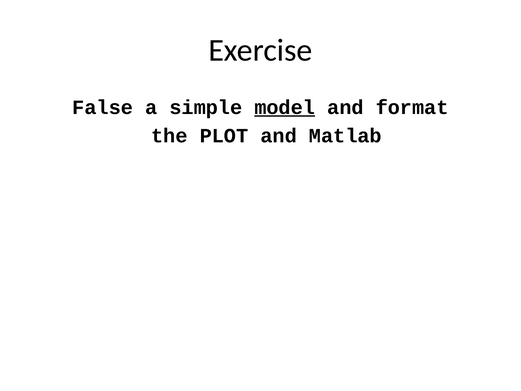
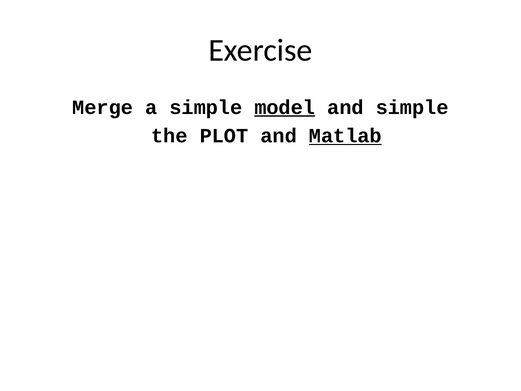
False: False -> Merge (103, 107)
and format: format -> simple (412, 107)
Matlab underline: none -> present (345, 136)
